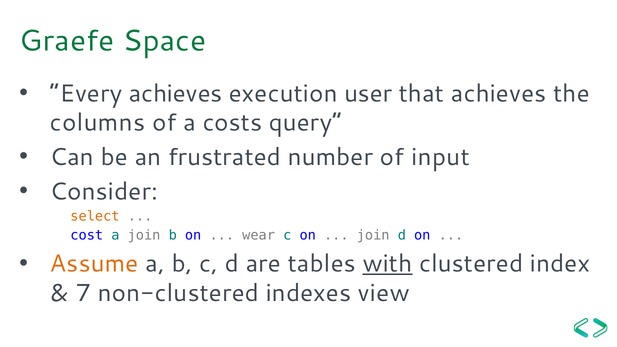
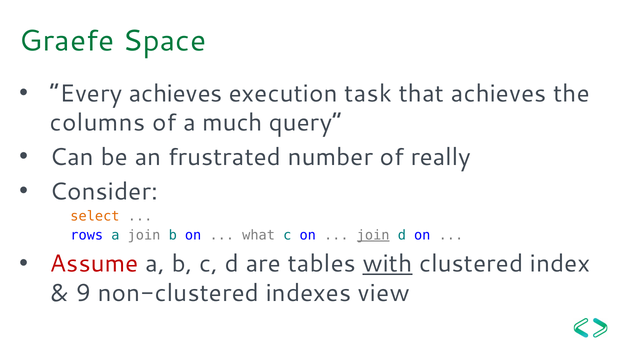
user: user -> task (368, 94)
costs: costs -> much (232, 123)
input: input -> really (441, 157)
cost: cost -> rows (87, 235)
wear: wear -> what (259, 235)
join underline: none -> present (373, 235)
Assume colour: orange -> red (94, 264)
7: 7 -> 9 (83, 293)
